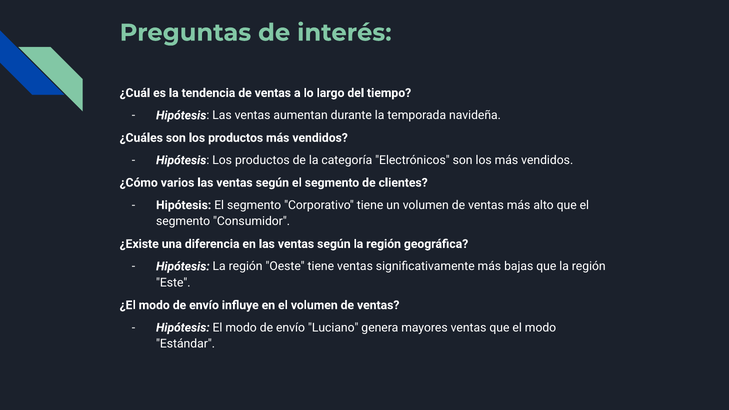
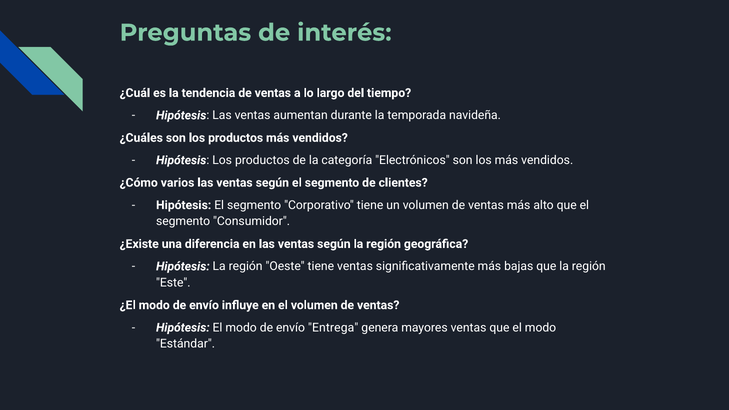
Luciano: Luciano -> Entrega (333, 328)
